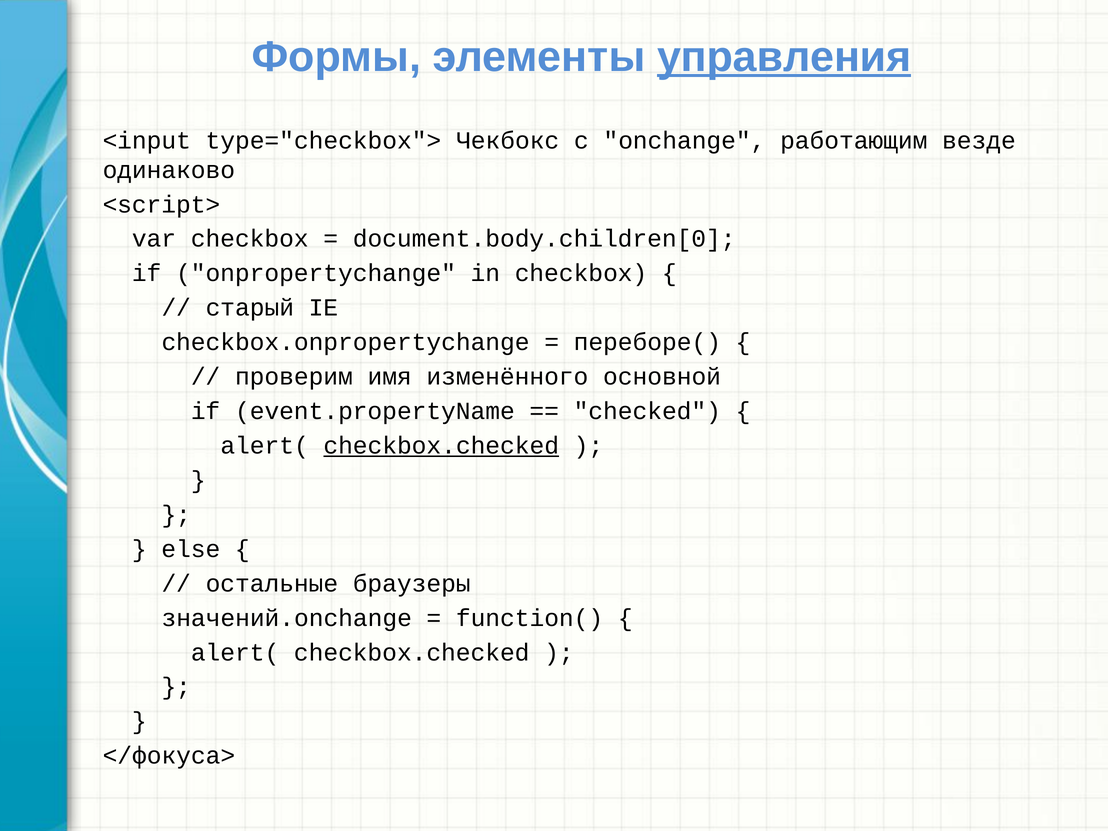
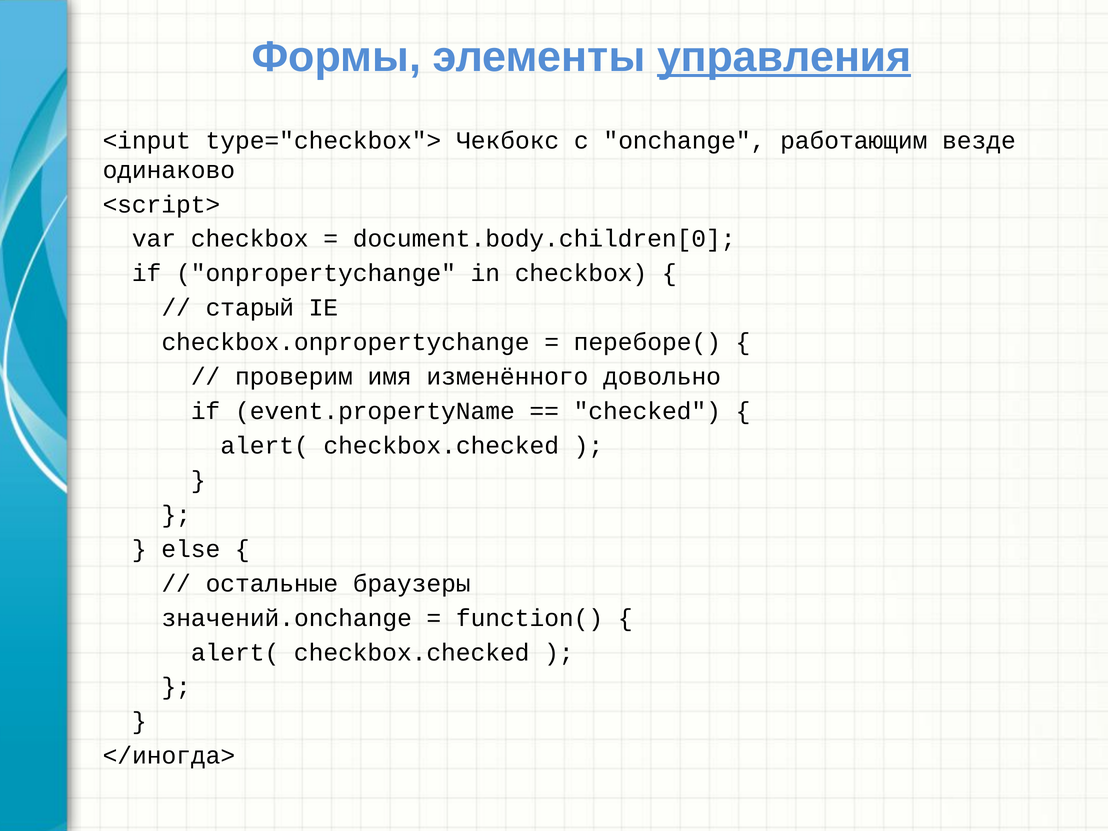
основной: основной -> довольно (662, 377)
checkbox.checked underline: present -> none (441, 446)
</фокуса>: </фокуса> -> </иногда> (169, 756)
